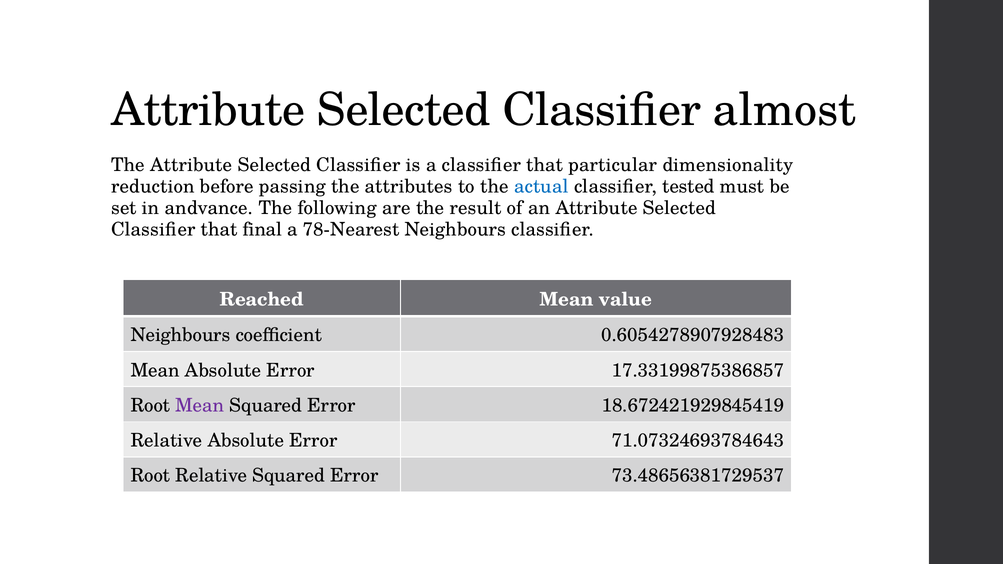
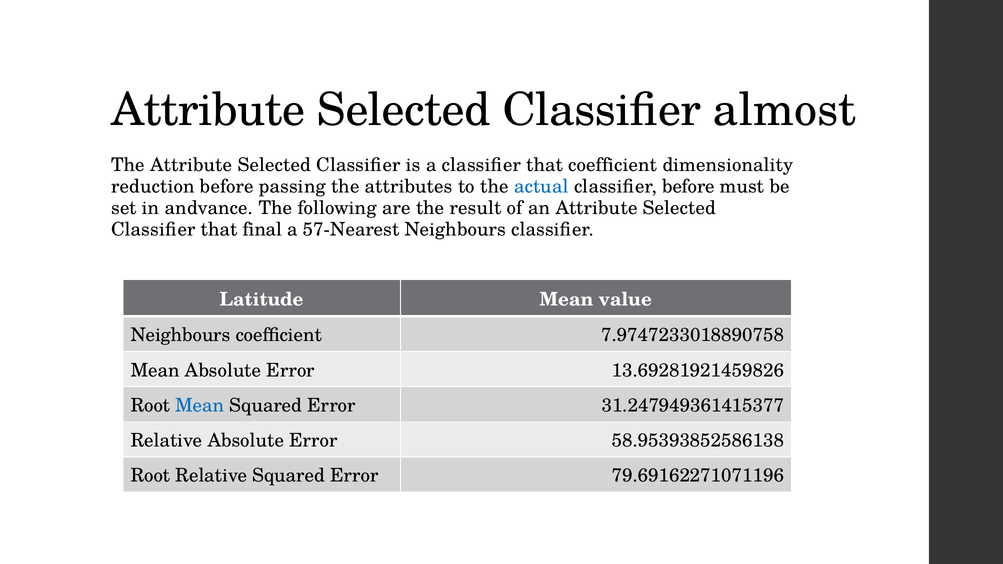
that particular: particular -> coefficient (613, 165)
classifier tested: tested -> before (689, 187)
78-Nearest: 78-Nearest -> 57-Nearest (351, 229)
Reached: Reached -> Latitude (262, 299)
0.6054278907928483: 0.6054278907928483 -> 7.9747233018890758 (693, 335)
17.33199875386857: 17.33199875386857 -> 13.69281921459826 (698, 370)
Mean colour: purple -> blue (200, 406)
18.672421929845419: 18.672421929845419 -> 31.247949361415377 (693, 406)
71.07324693784643: 71.07324693784643 -> 58.95393852586138 (698, 441)
73.48656381729537: 73.48656381729537 -> 79.69162271071196 (698, 476)
